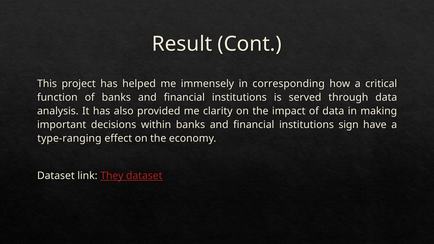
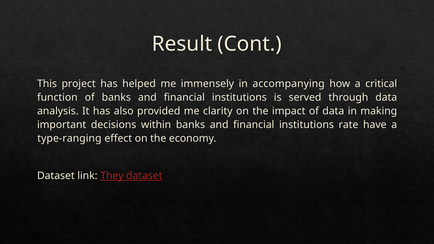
corresponding: corresponding -> accompanying (289, 84)
sign: sign -> rate (349, 125)
